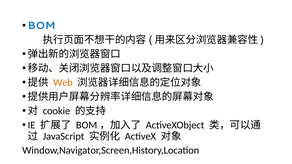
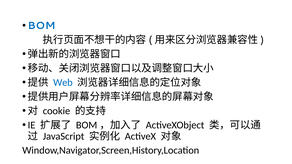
Web colour: orange -> blue (63, 83)
